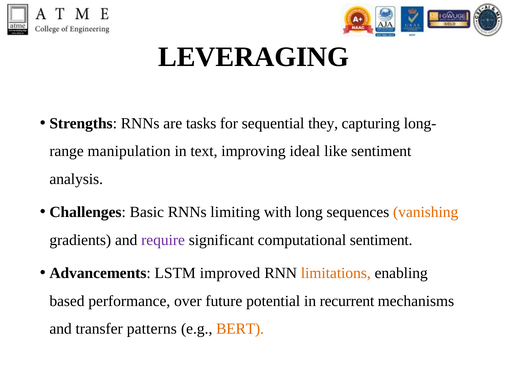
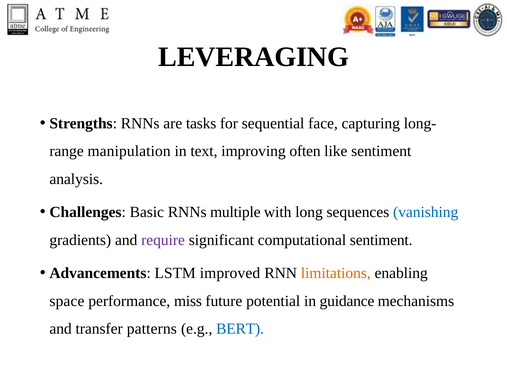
they: they -> face (323, 123)
ideal: ideal -> often (305, 151)
limiting: limiting -> multiple (235, 212)
vanishing colour: orange -> blue (426, 212)
based: based -> space (67, 301)
over: over -> miss (188, 301)
recurrent: recurrent -> guidance (347, 301)
BERT colour: orange -> blue (240, 329)
